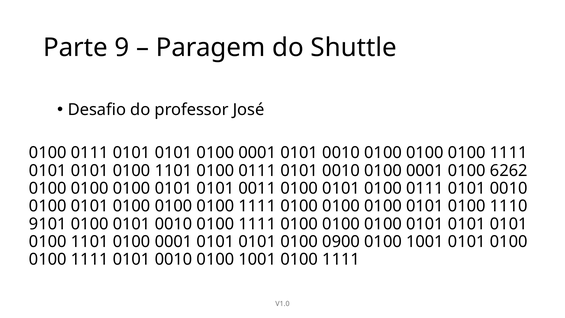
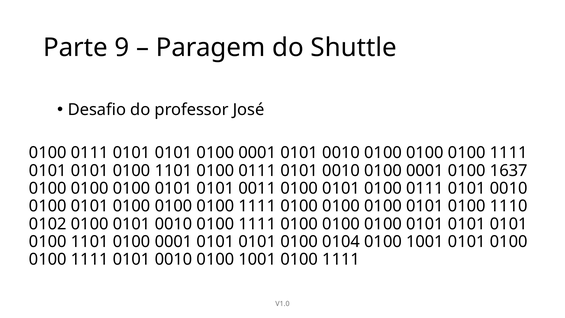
6262: 6262 -> 1637 (509, 170)
9101: 9101 -> 0102 (48, 224)
0900: 0900 -> 0104 (341, 242)
